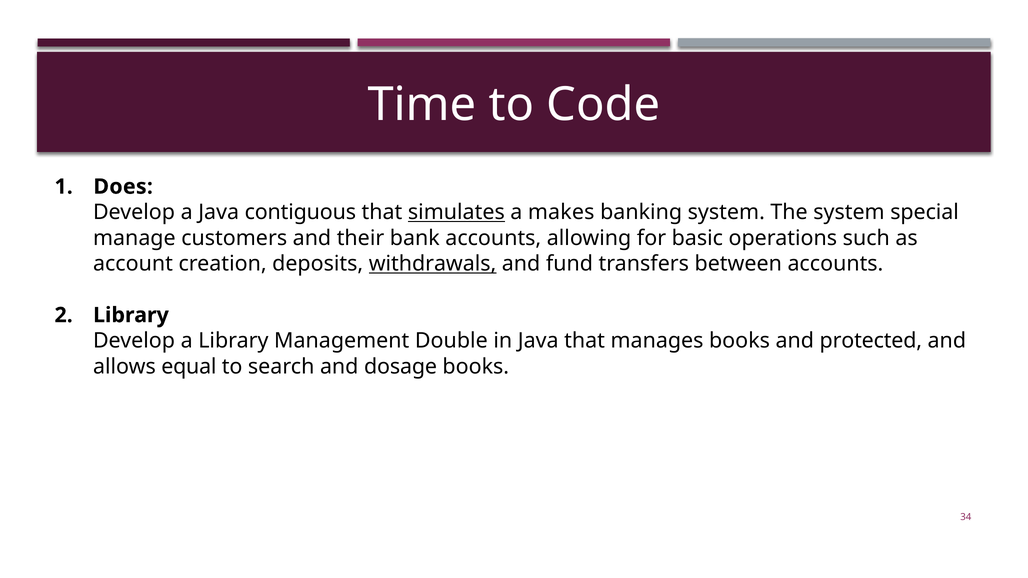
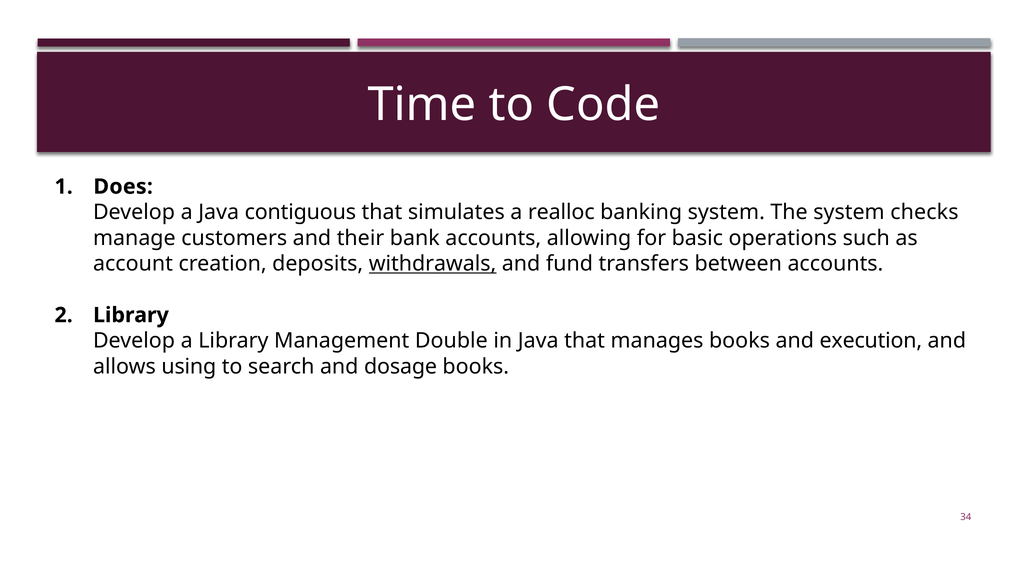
simulates underline: present -> none (456, 212)
makes: makes -> realloc (561, 212)
special: special -> checks (924, 212)
protected: protected -> execution (871, 341)
equal: equal -> using (189, 367)
